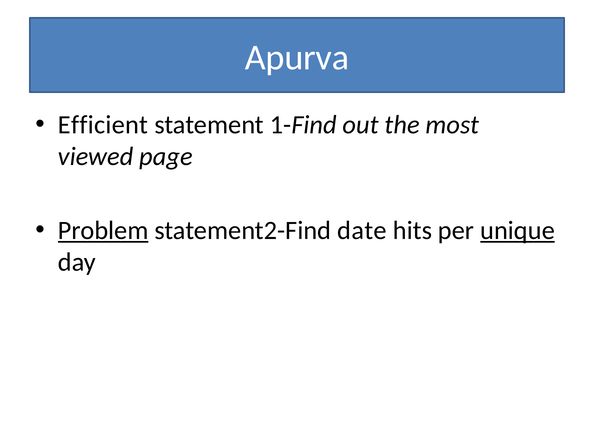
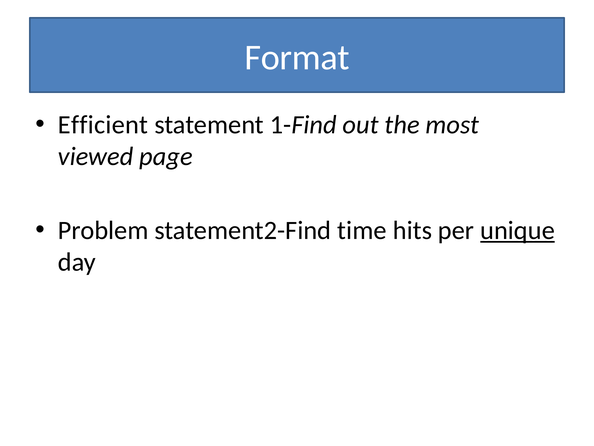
Apurva: Apurva -> Format (297, 58)
Problem underline: present -> none (103, 230)
date: date -> time (362, 230)
